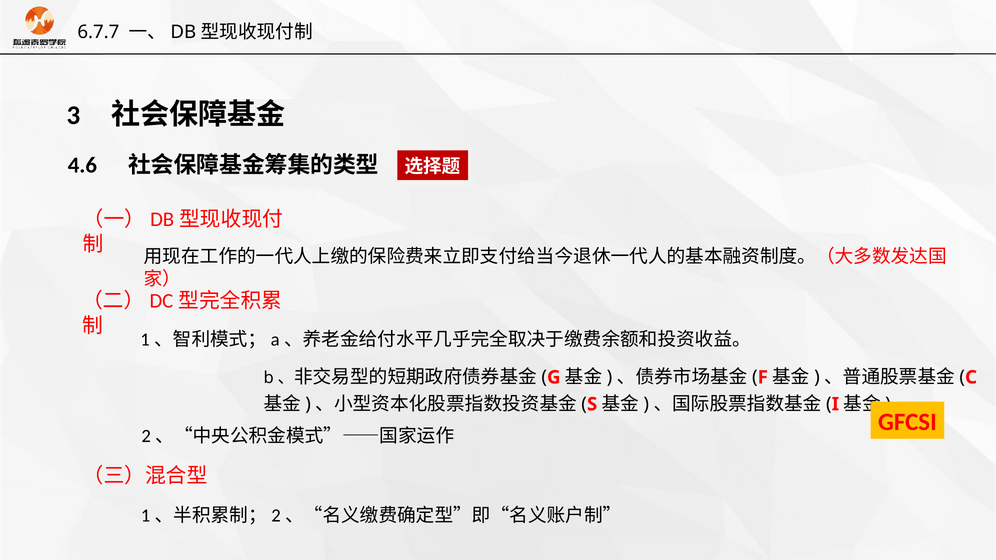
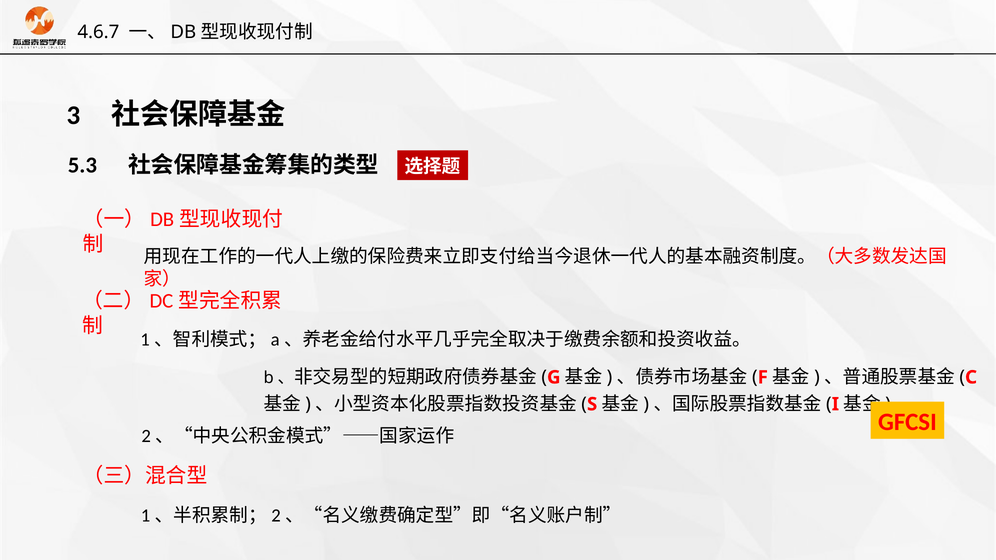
6.7.7: 6.7.7 -> 4.6.7 (98, 32)
4.6: 4.6 -> 5.3 (82, 166)
